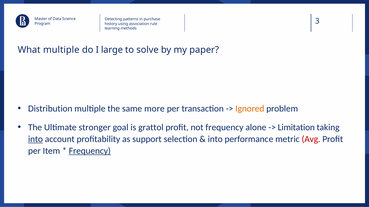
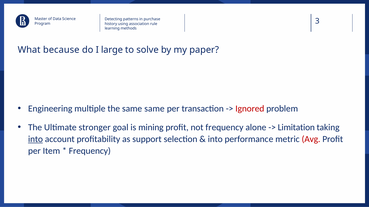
What multiple: multiple -> because (61, 50)
Distribution: Distribution -> Engineering (50, 109)
same more: more -> same (154, 109)
Ignored colour: orange -> red (250, 109)
grattol: grattol -> mining (151, 128)
Frequency underline: present -> none (90, 151)
